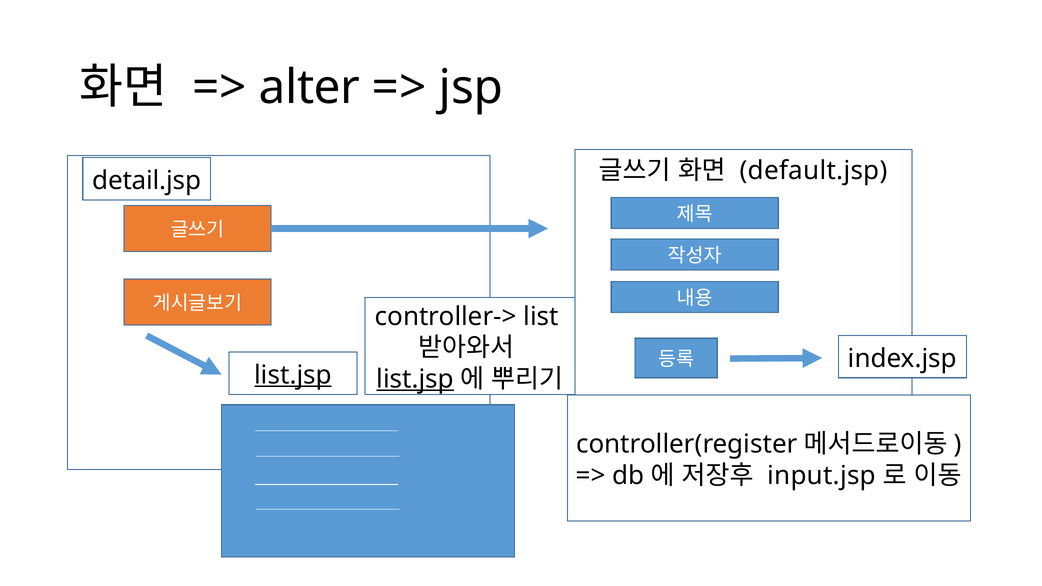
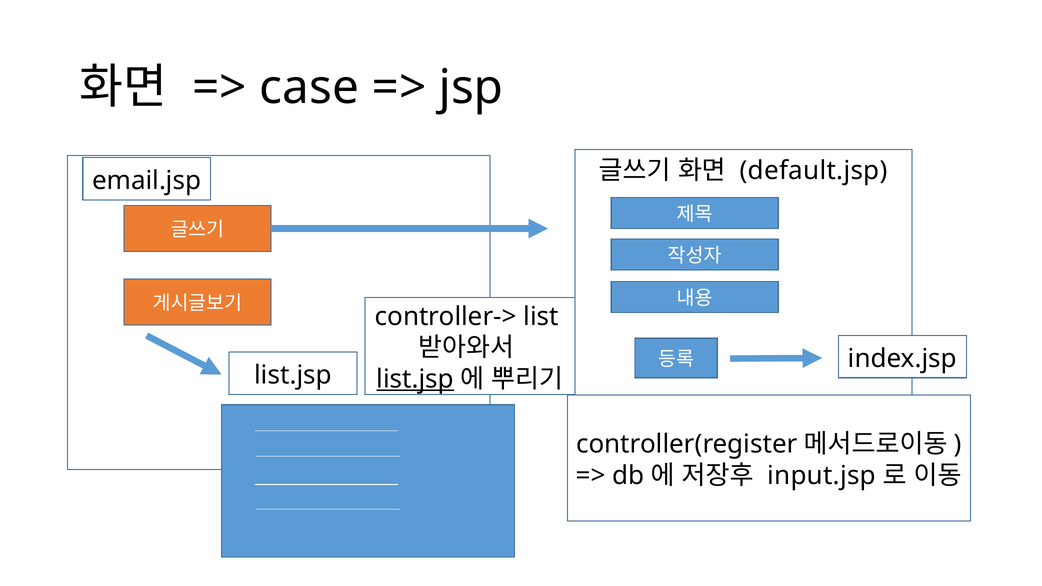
alter: alter -> case (309, 88)
detail.jsp: detail.jsp -> email.jsp (147, 181)
list.jsp underline: present -> none (293, 375)
